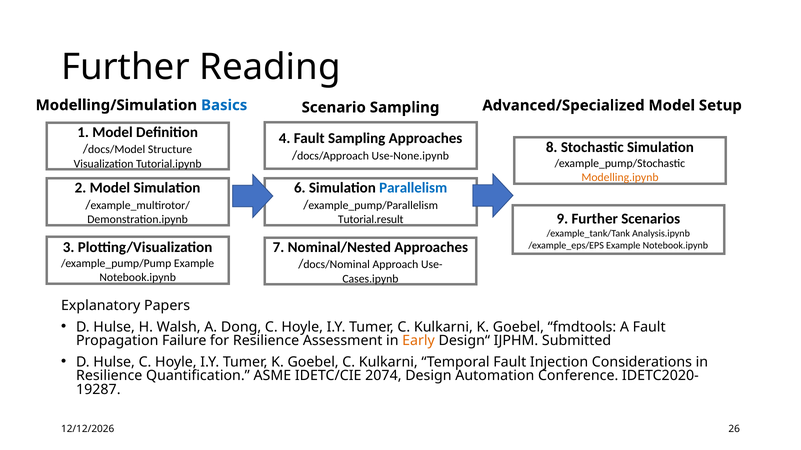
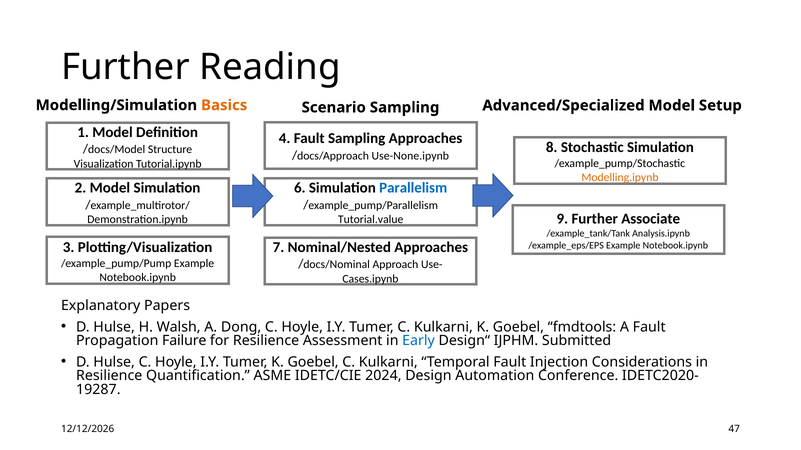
Basics colour: blue -> orange (224, 105)
Scenarios: Scenarios -> Associate (651, 219)
Tutorial.result: Tutorial.result -> Tutorial.value (371, 220)
Early colour: orange -> blue (419, 341)
2074: 2074 -> 2024 (383, 376)
26: 26 -> 47 (734, 429)
